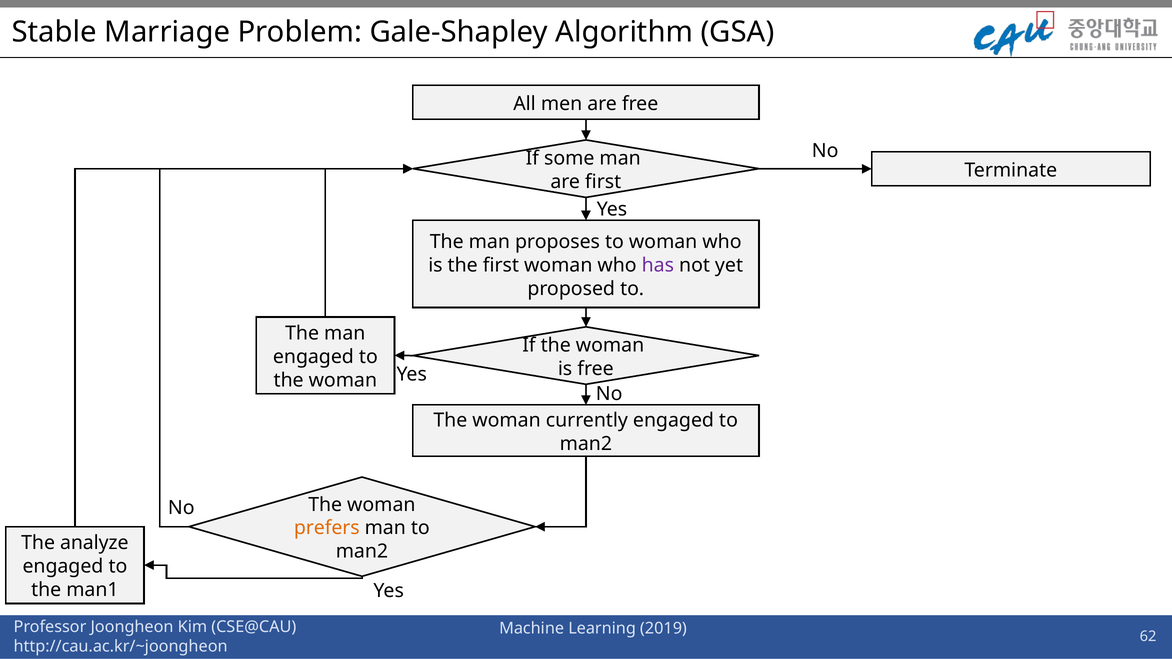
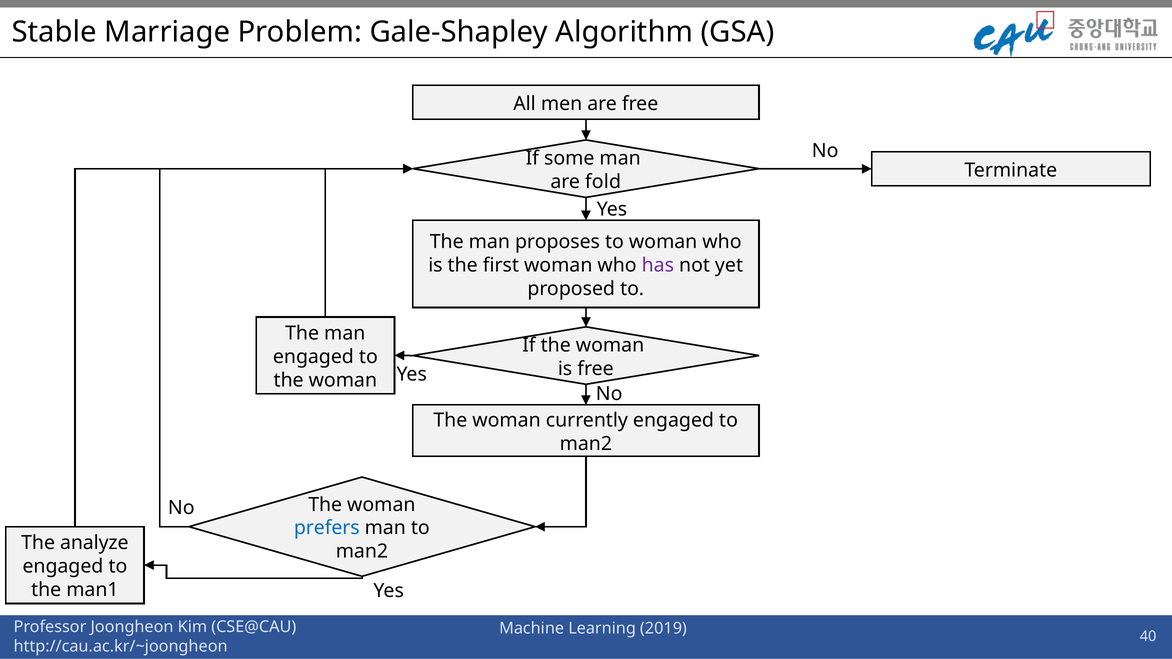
are first: first -> fold (603, 182)
prefers colour: orange -> blue (327, 528)
62: 62 -> 40 (1148, 637)
